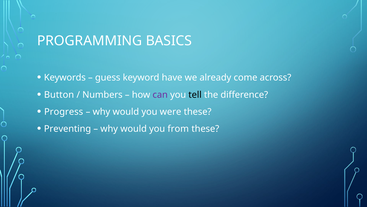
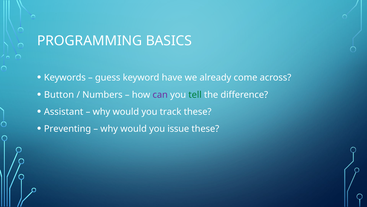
tell colour: black -> green (195, 94)
Progress: Progress -> Assistant (64, 112)
were: were -> track (171, 112)
from: from -> issue (178, 129)
